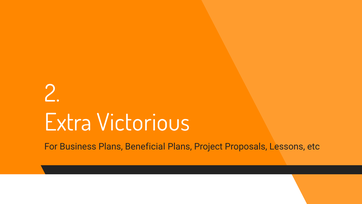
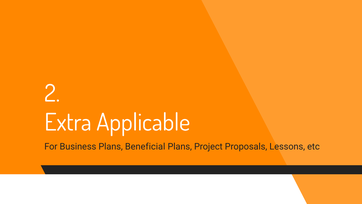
Victorious: Victorious -> Applicable (143, 122)
